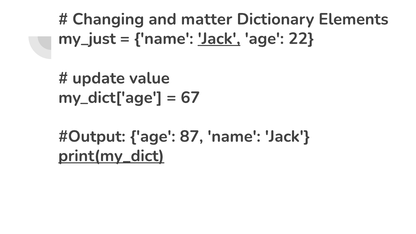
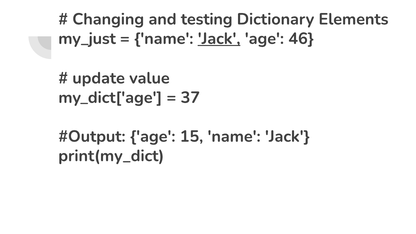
matter: matter -> testing (207, 19)
22: 22 -> 46 (301, 39)
67: 67 -> 37 (190, 98)
87: 87 -> 15 (191, 136)
print(my_dict underline: present -> none (111, 156)
